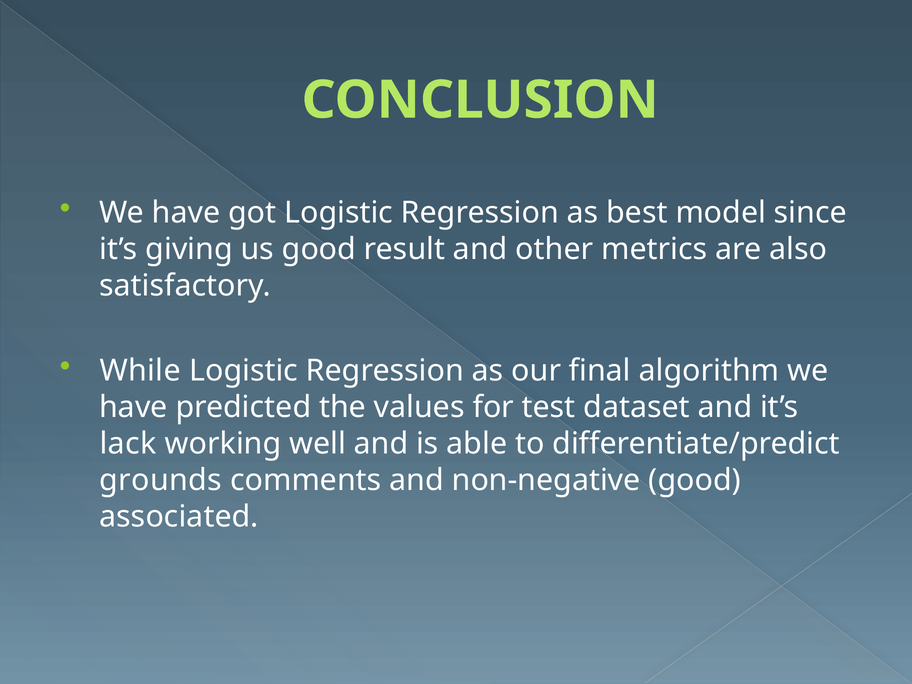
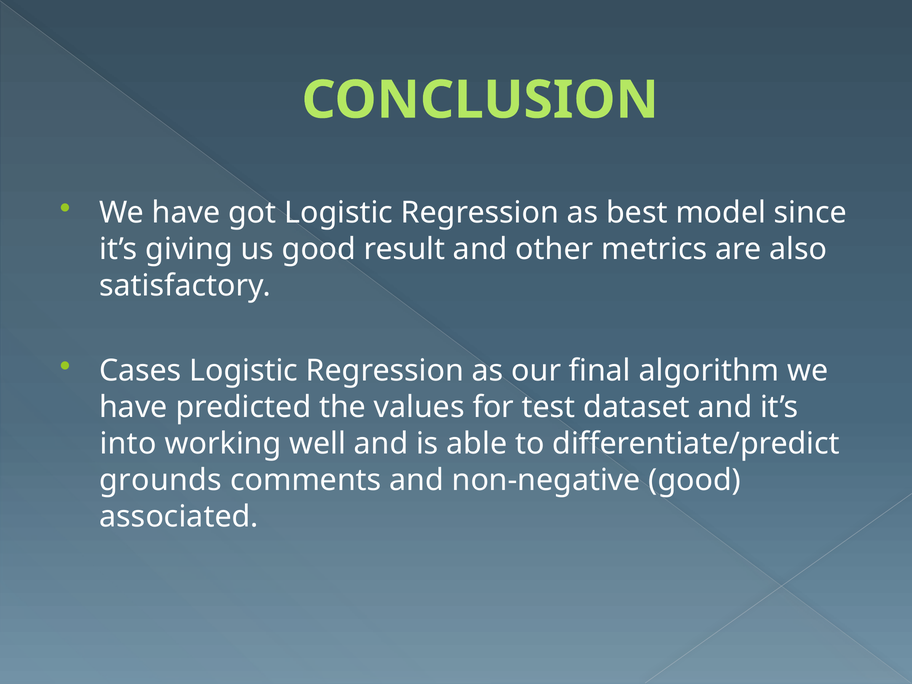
While: While -> Cases (140, 371)
lack: lack -> into (128, 444)
